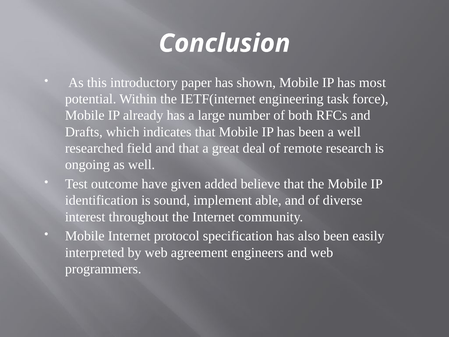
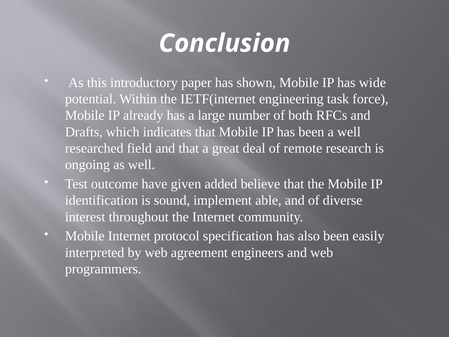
most: most -> wide (372, 82)
